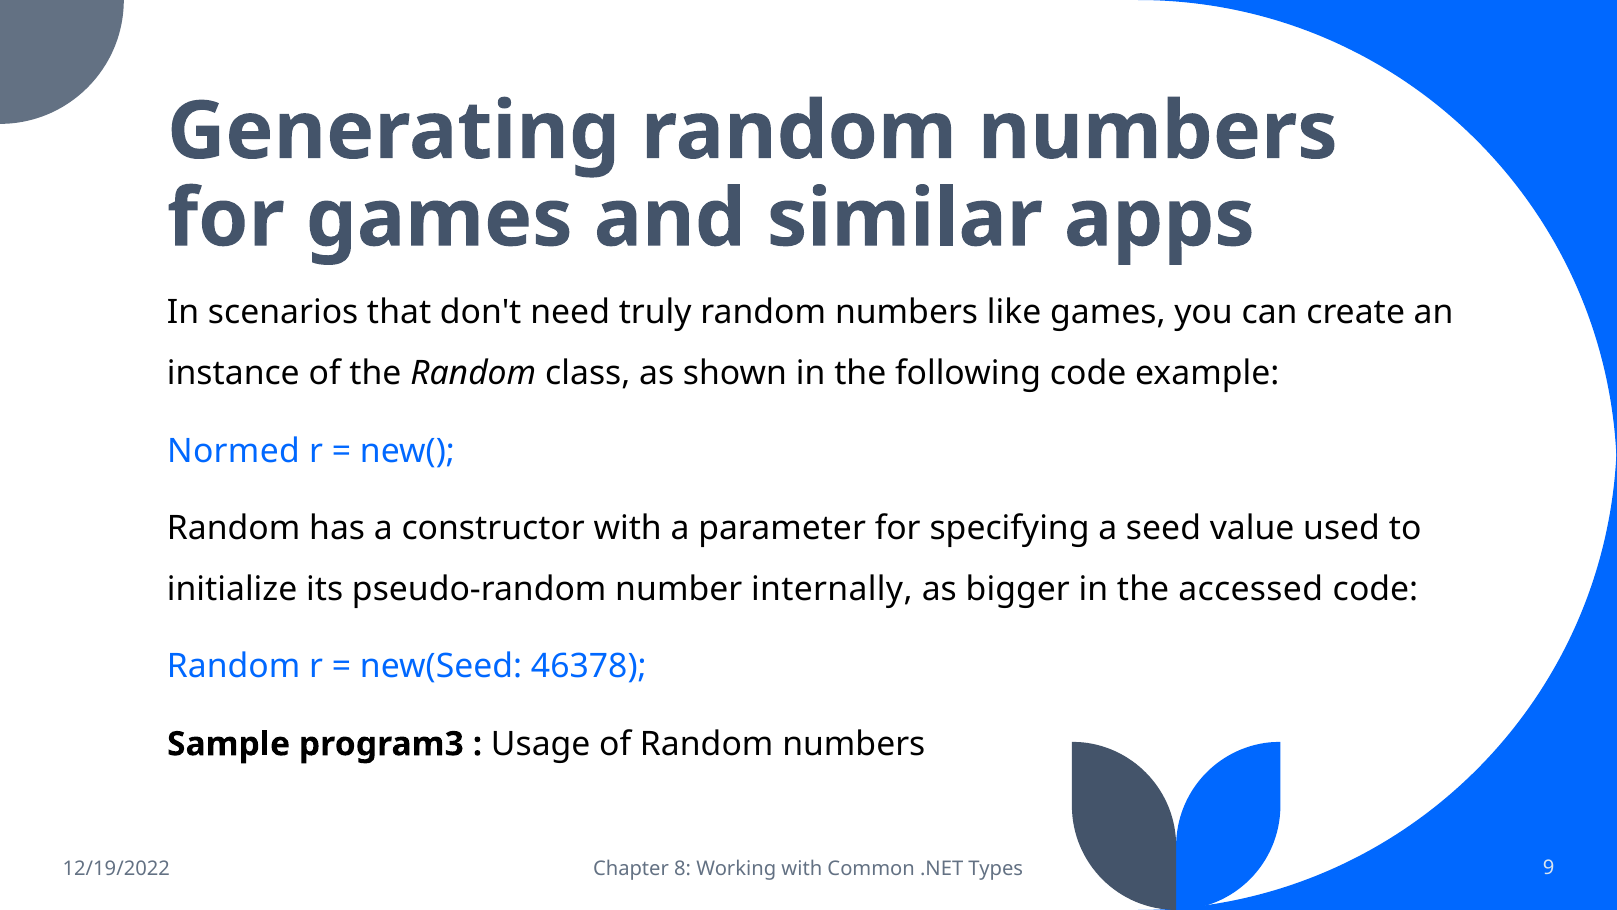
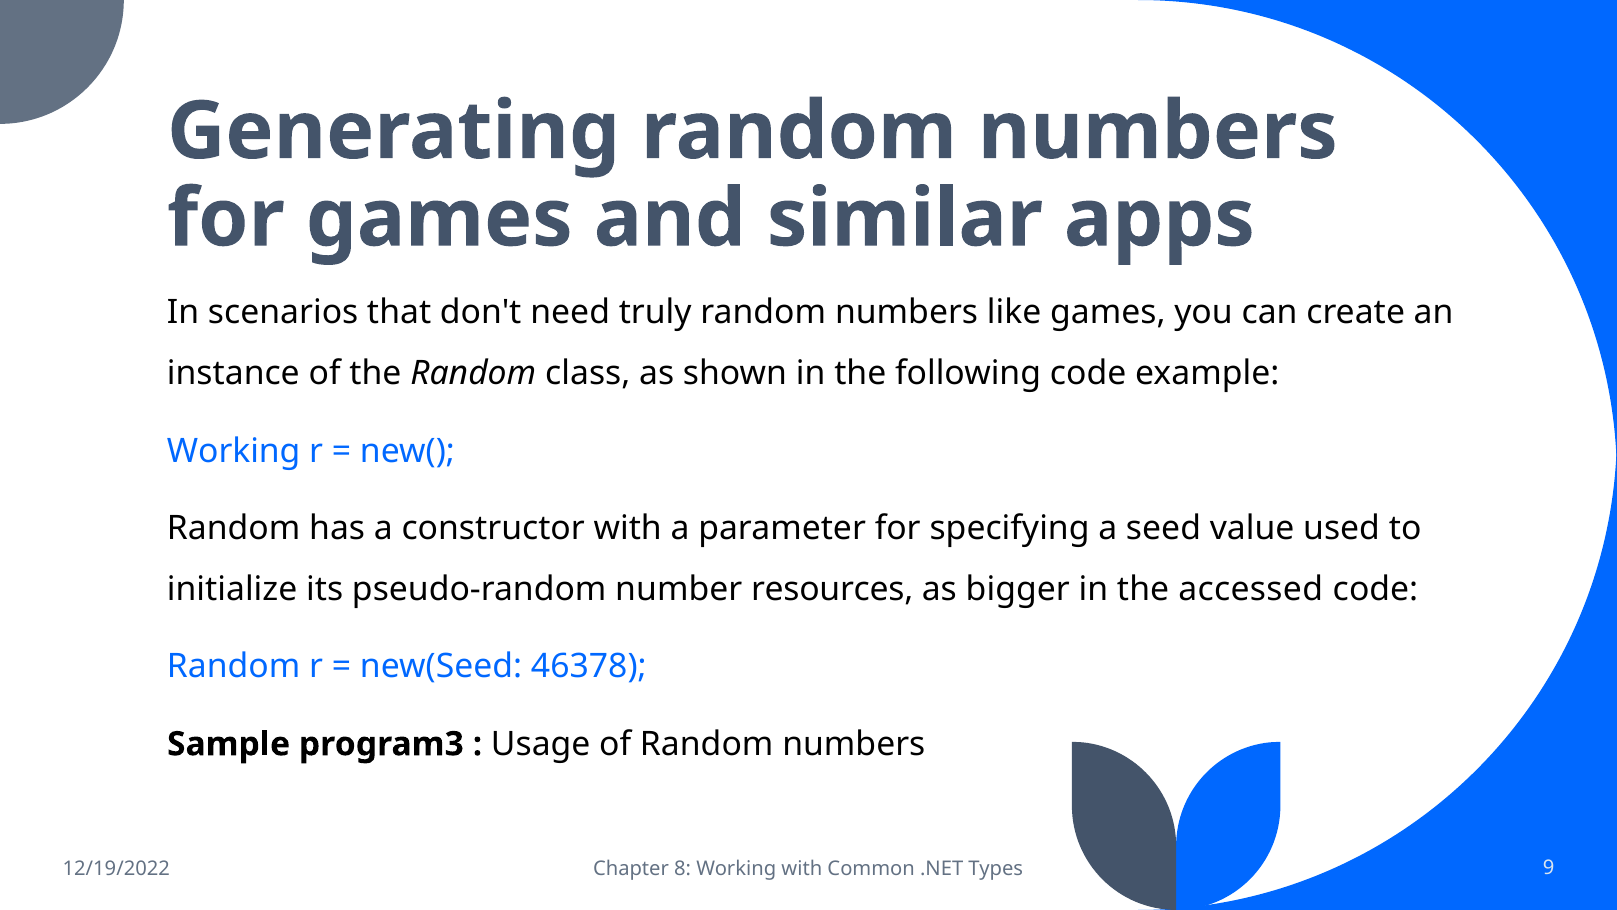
Normed: Normed -> Working (234, 451)
internally: internally -> resources (832, 589)
